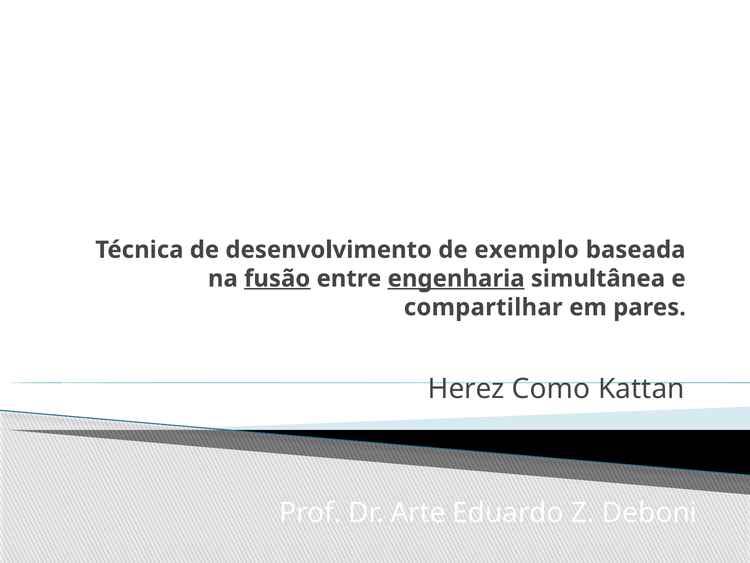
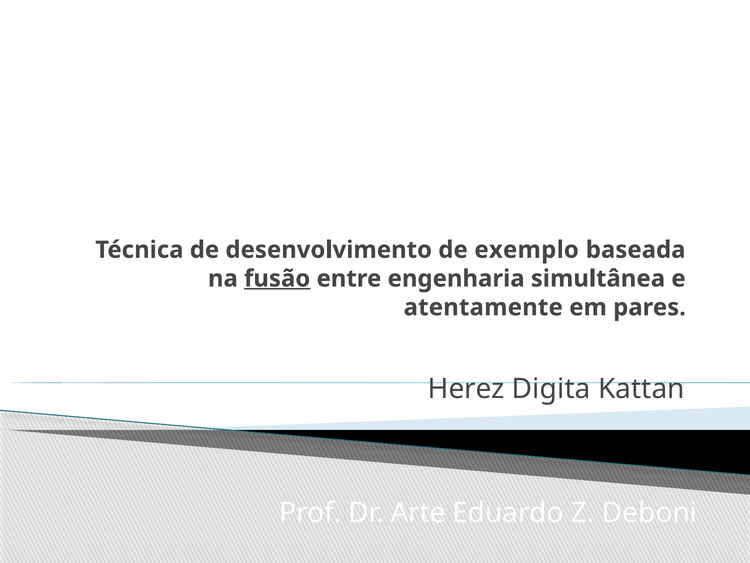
engenharia underline: present -> none (456, 278)
compartilhar: compartilhar -> atentamente (483, 307)
Como: Como -> Digita (551, 388)
